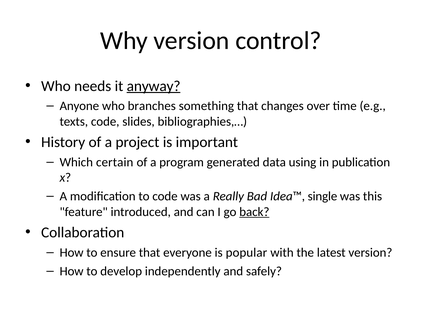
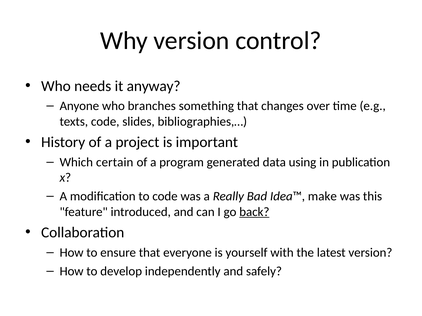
anyway underline: present -> none (154, 86)
single: single -> make (322, 197)
popular: popular -> yourself (247, 253)
